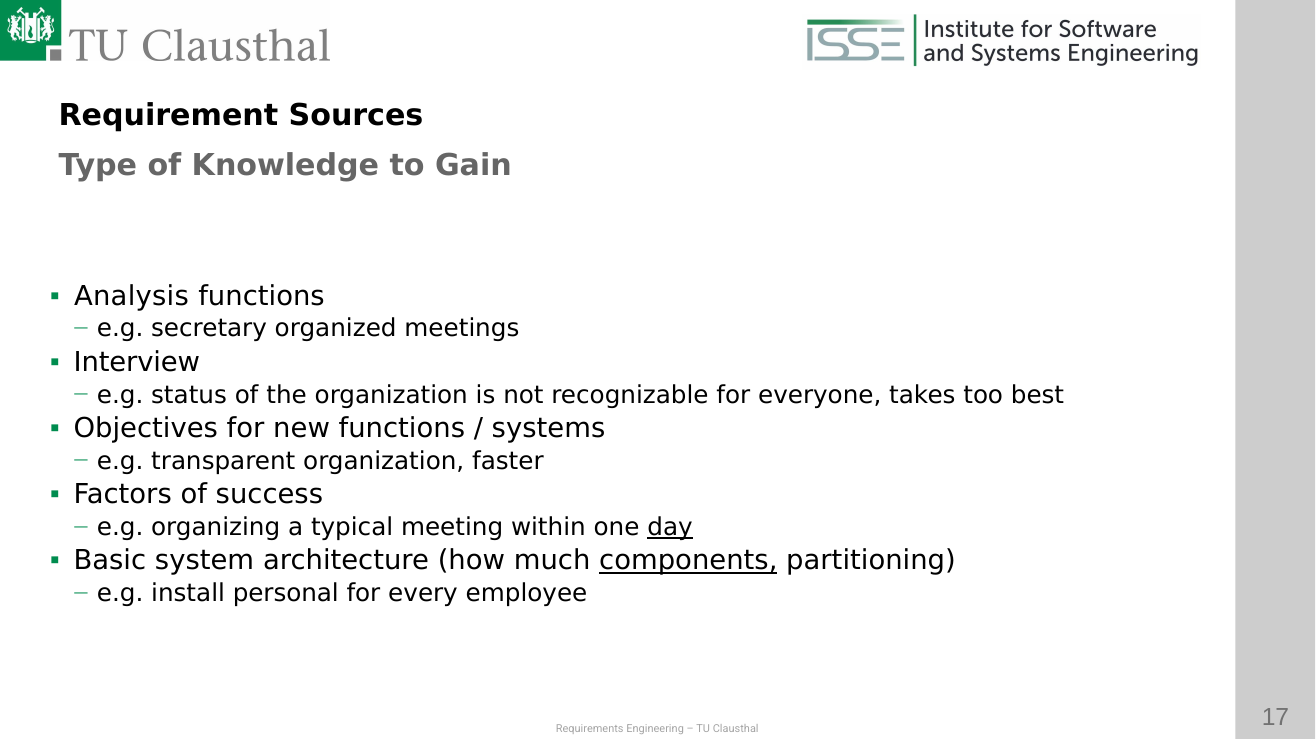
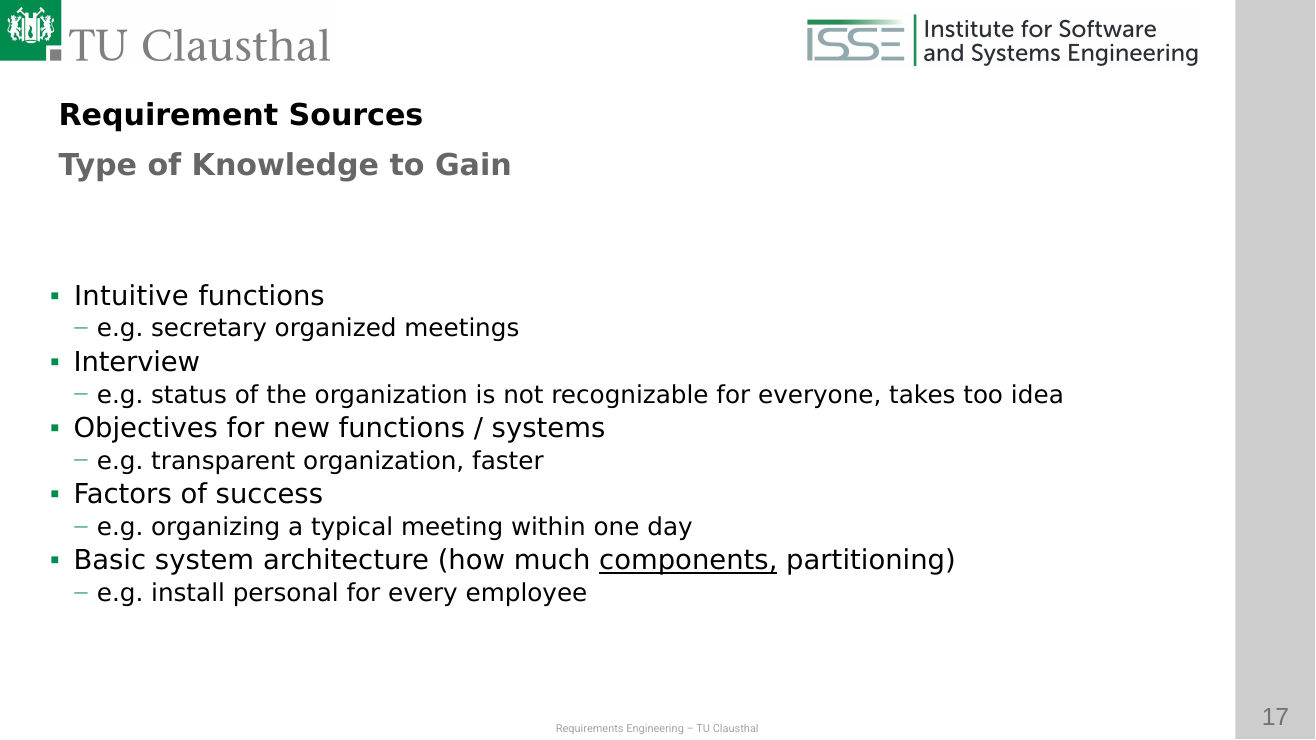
Analysis: Analysis -> Intuitive (131, 296)
best: best -> idea (1037, 395)
day underline: present -> none (670, 527)
